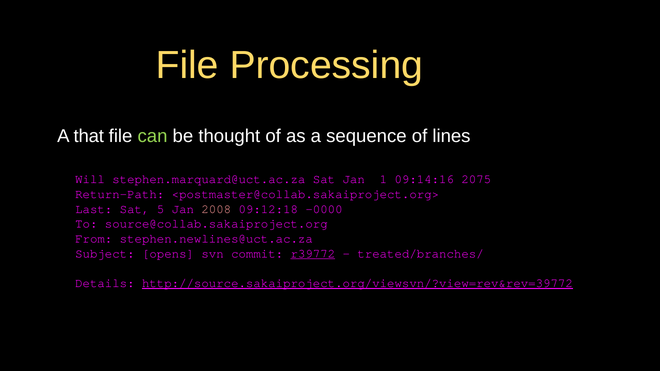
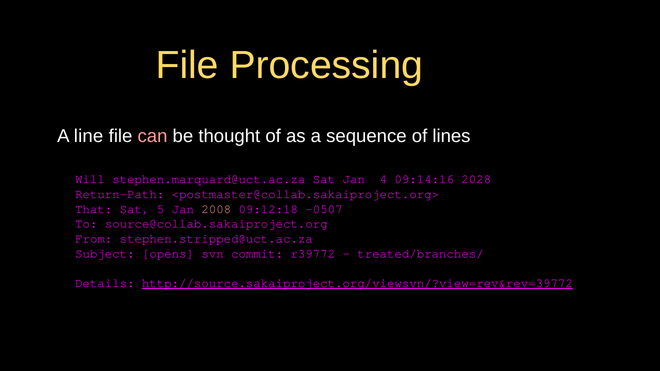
that: that -> line (89, 136)
can colour: light green -> pink (153, 136)
1: 1 -> 4 (383, 179)
2075: 2075 -> 2028 (476, 179)
Last: Last -> That (94, 209)
-0000: -0000 -> -0507 (324, 209)
stephen.newlines@uct.ac.za: stephen.newlines@uct.ac.za -> stephen.stripped@uct.ac.za (216, 239)
r39772 underline: present -> none (313, 254)
